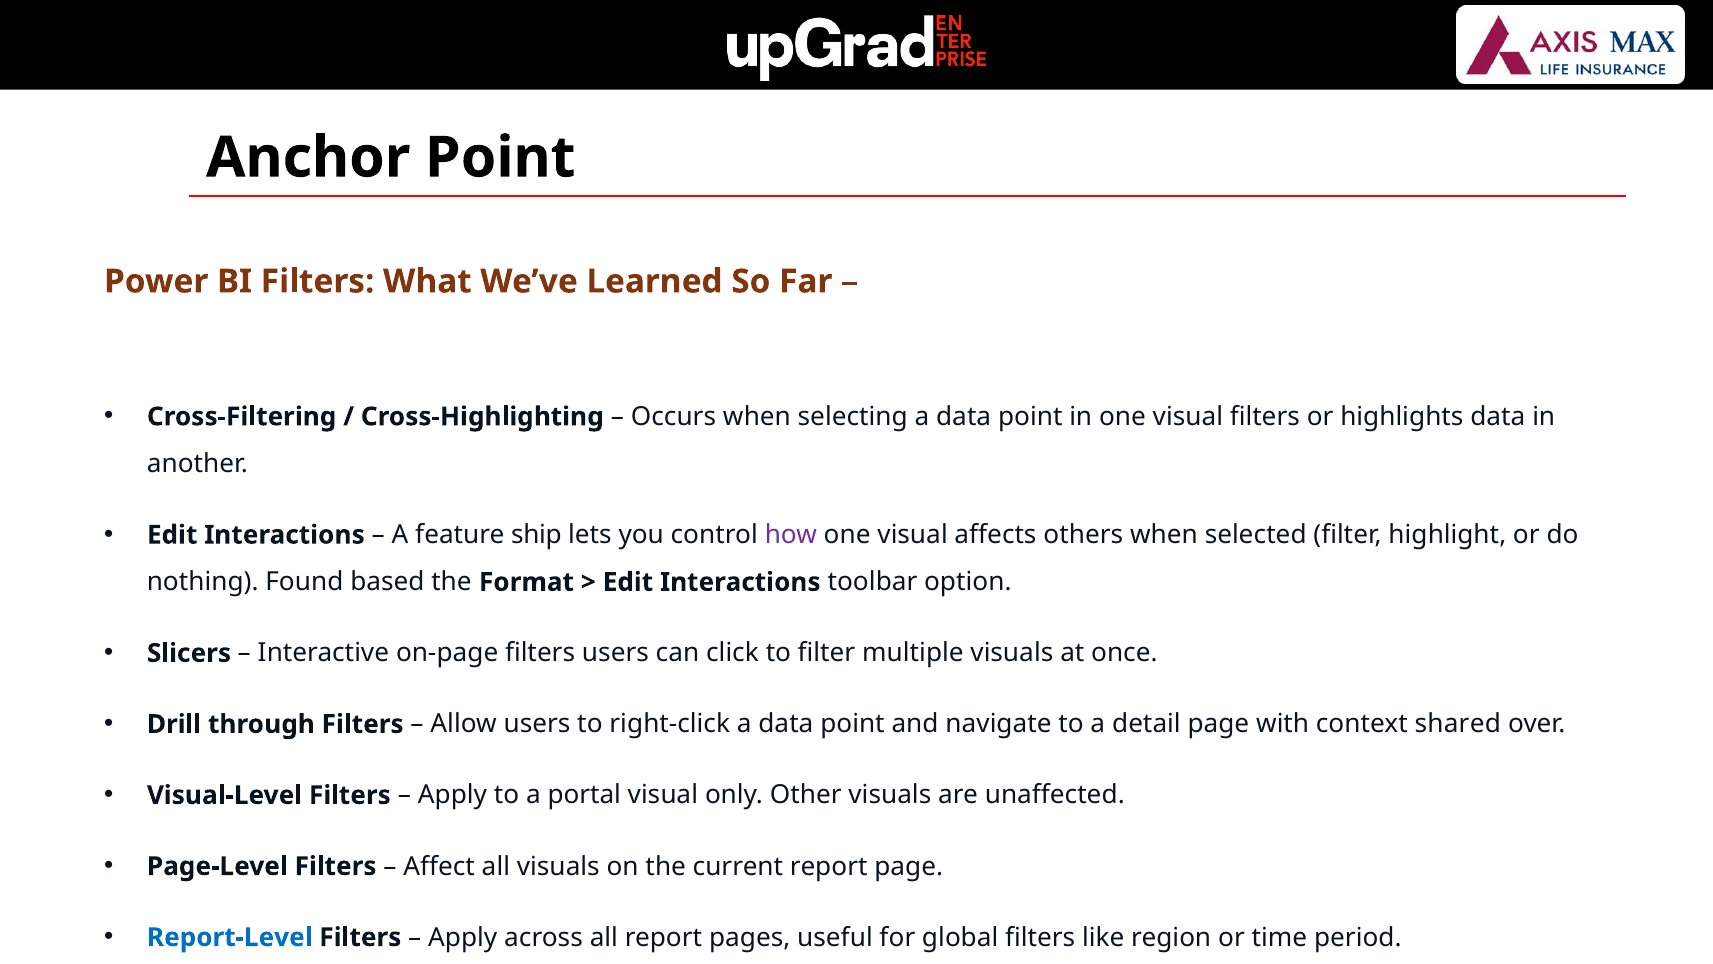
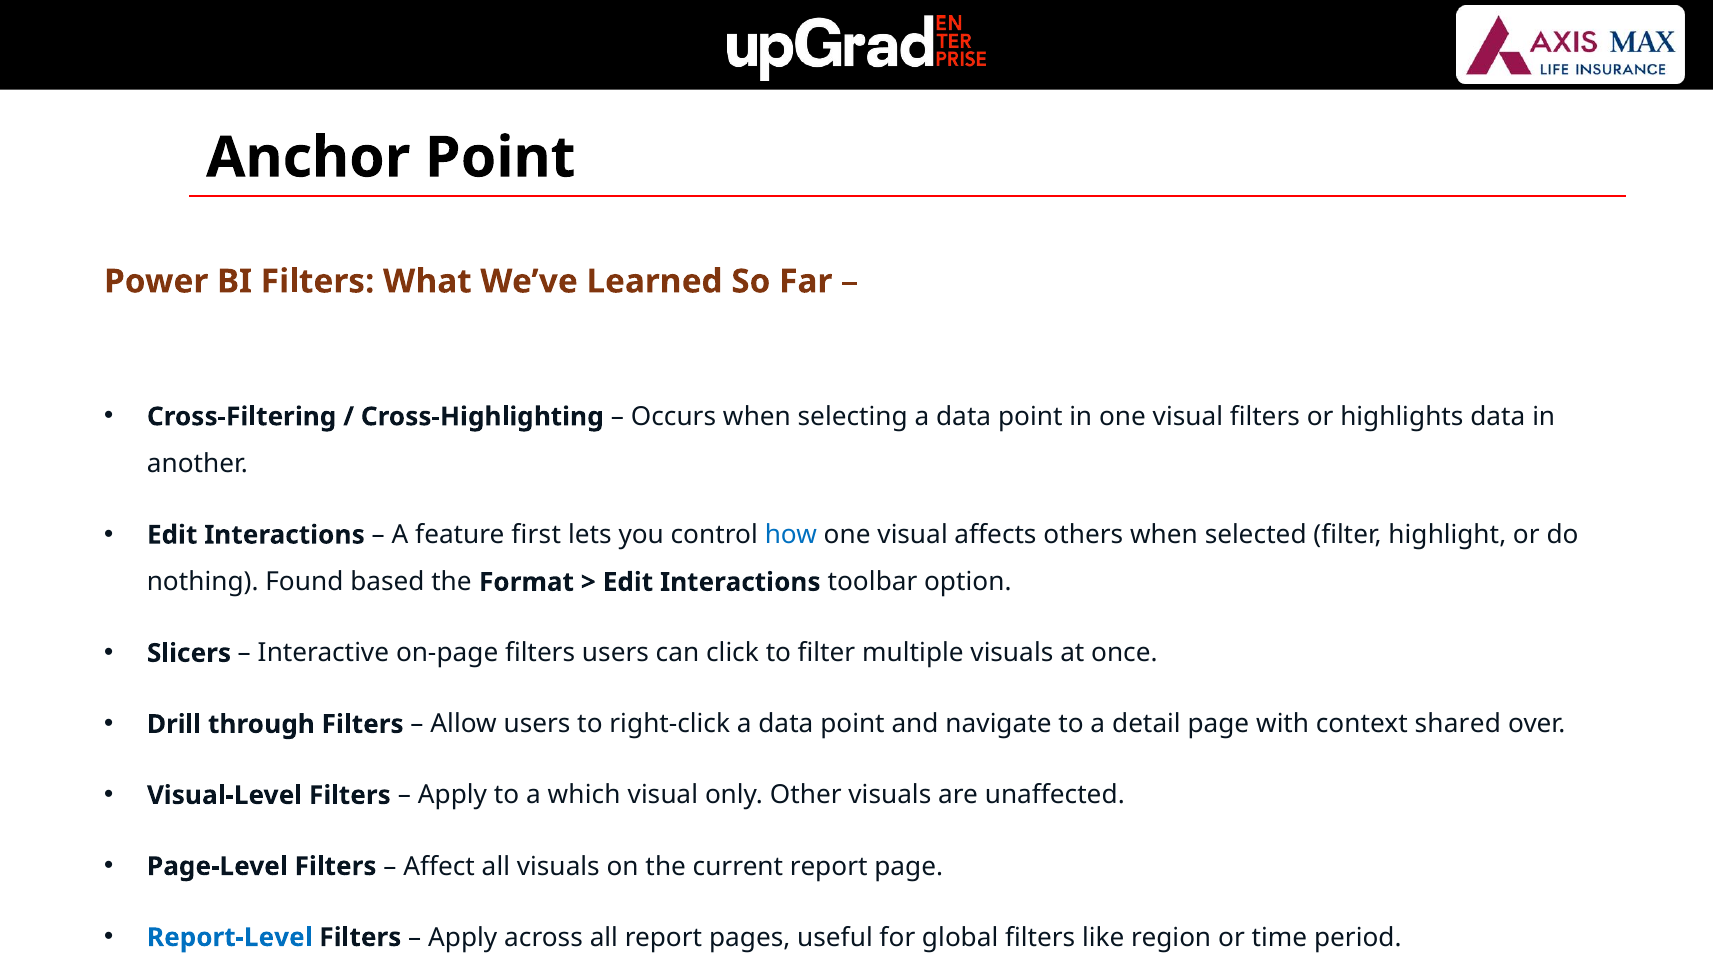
ship: ship -> first (536, 535)
how colour: purple -> blue (791, 535)
portal: portal -> which (584, 795)
